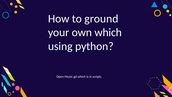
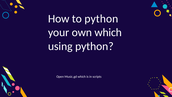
to ground: ground -> python (101, 19)
